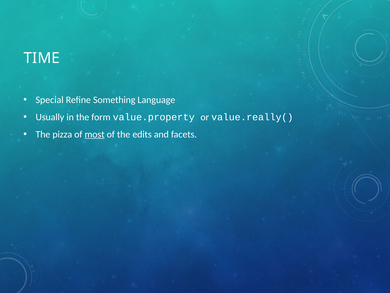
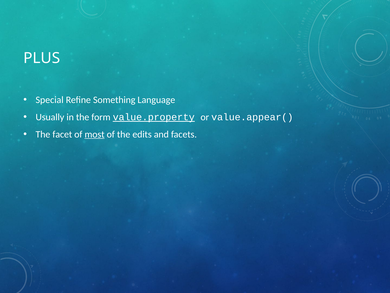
TIME: TIME -> PLUS (42, 58)
value.property underline: none -> present (154, 117)
value.really(: value.really( -> value.appear( (252, 117)
pizza: pizza -> facet (62, 134)
